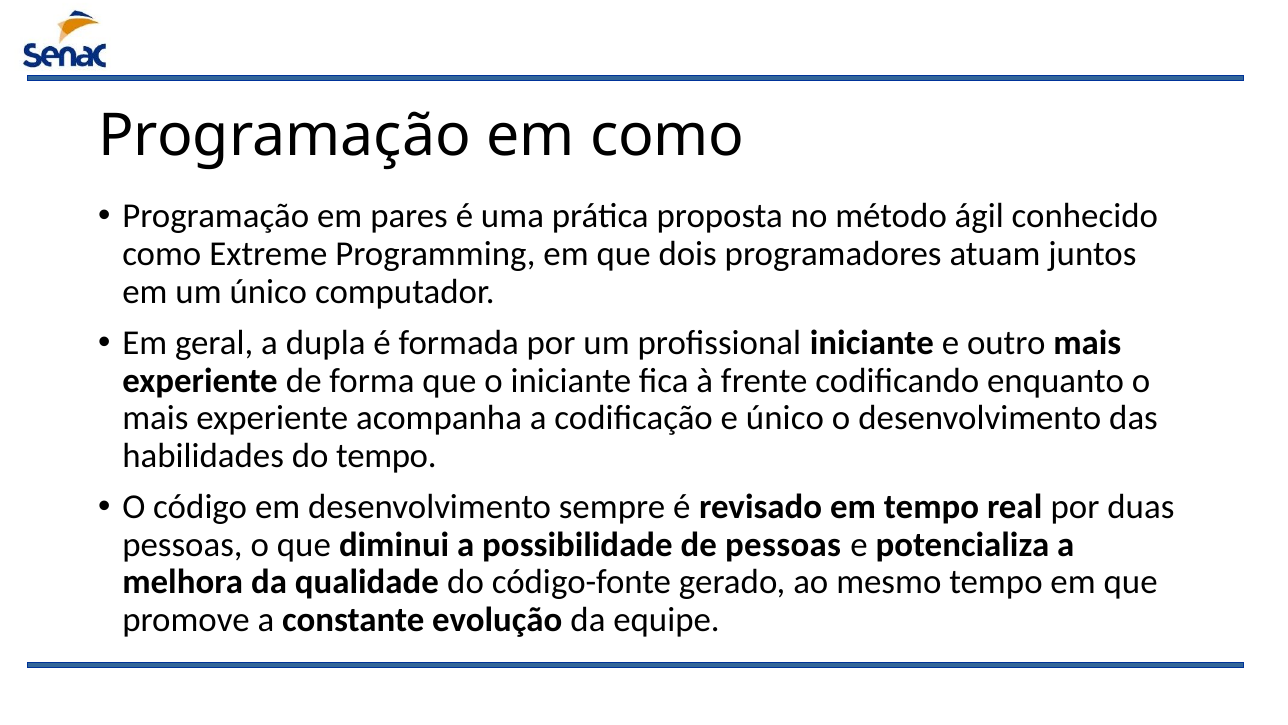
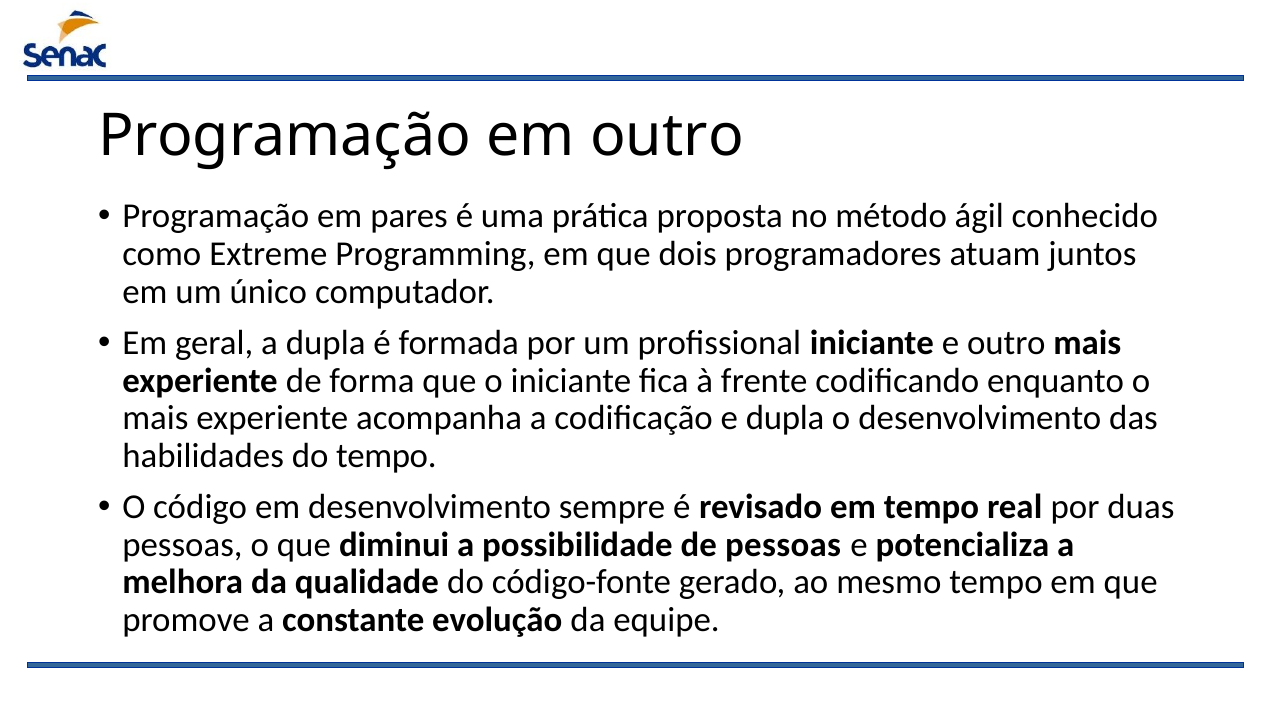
em como: como -> outro (667, 136)
e único: único -> dupla (785, 418)
